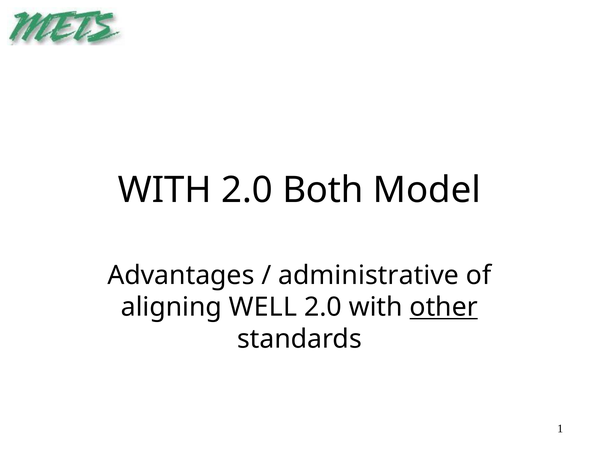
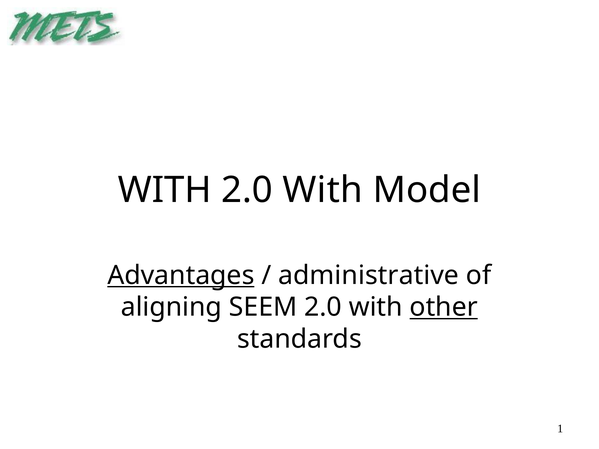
Both: Both -> With (323, 190)
Advantages underline: none -> present (181, 275)
WELL: WELL -> SEEM (263, 307)
